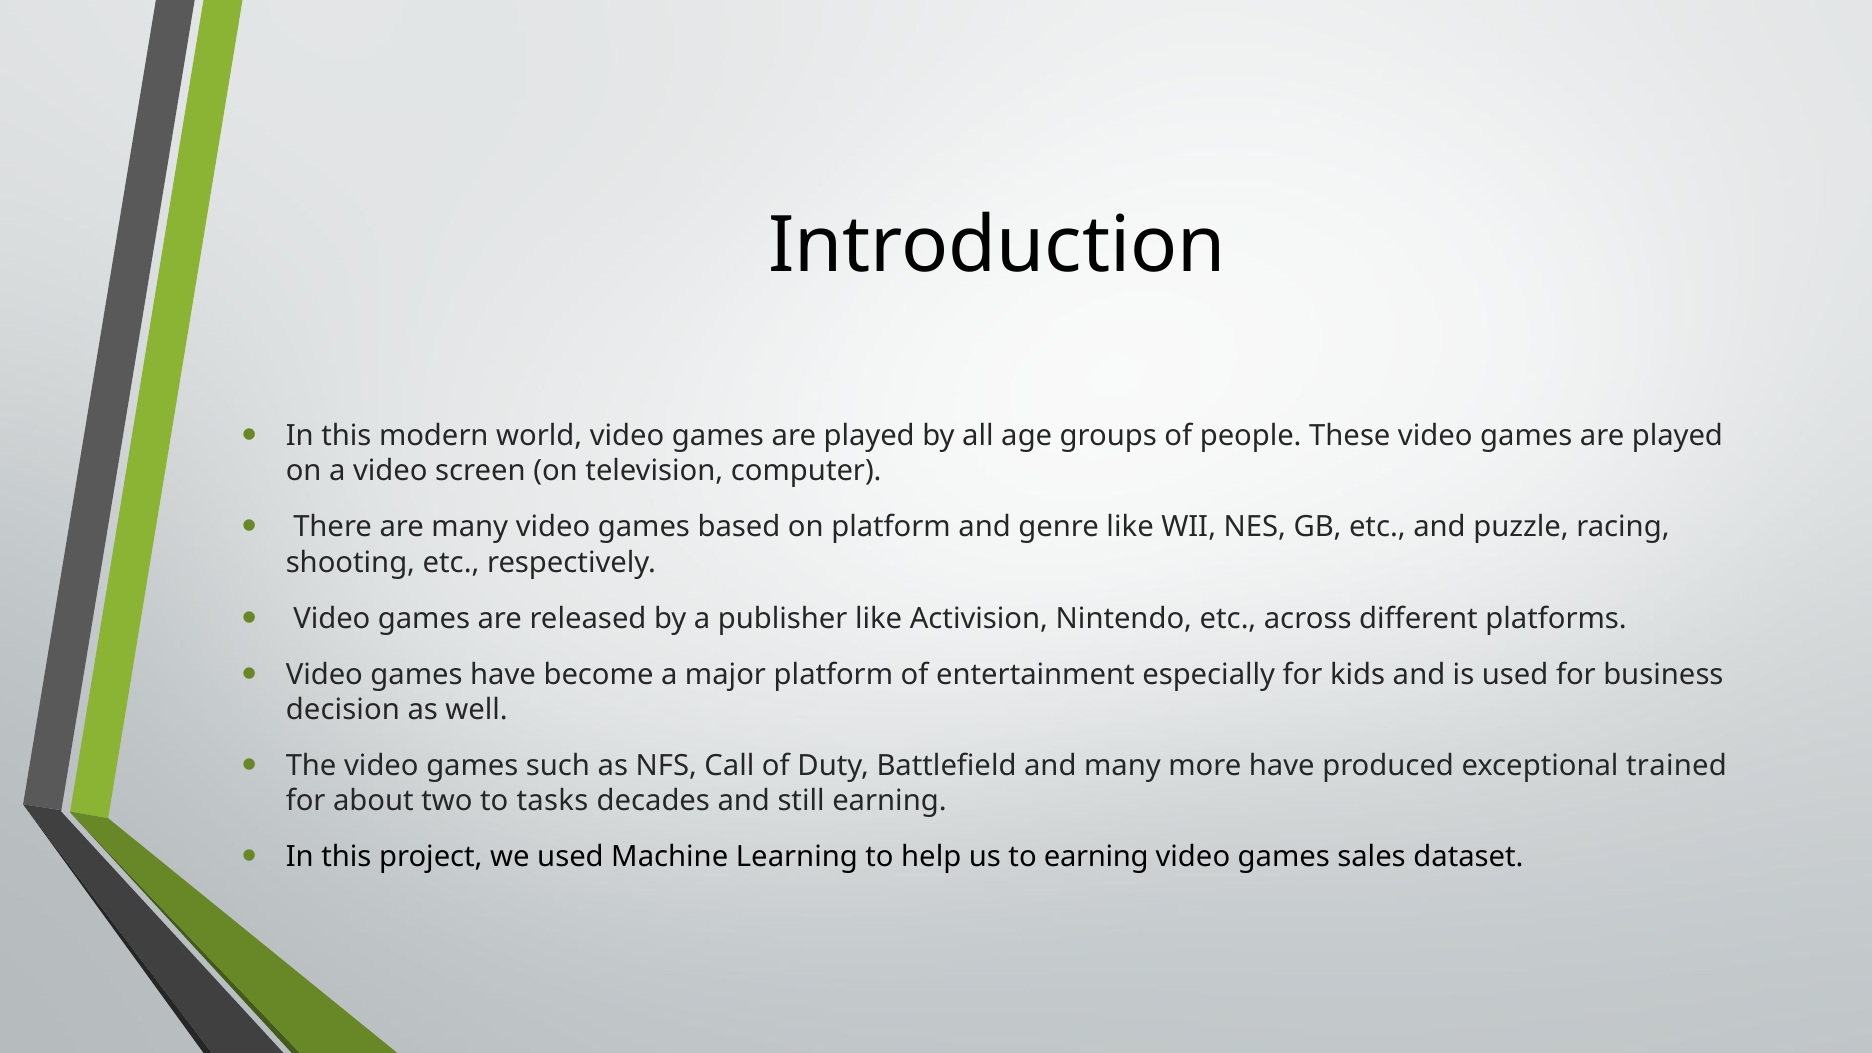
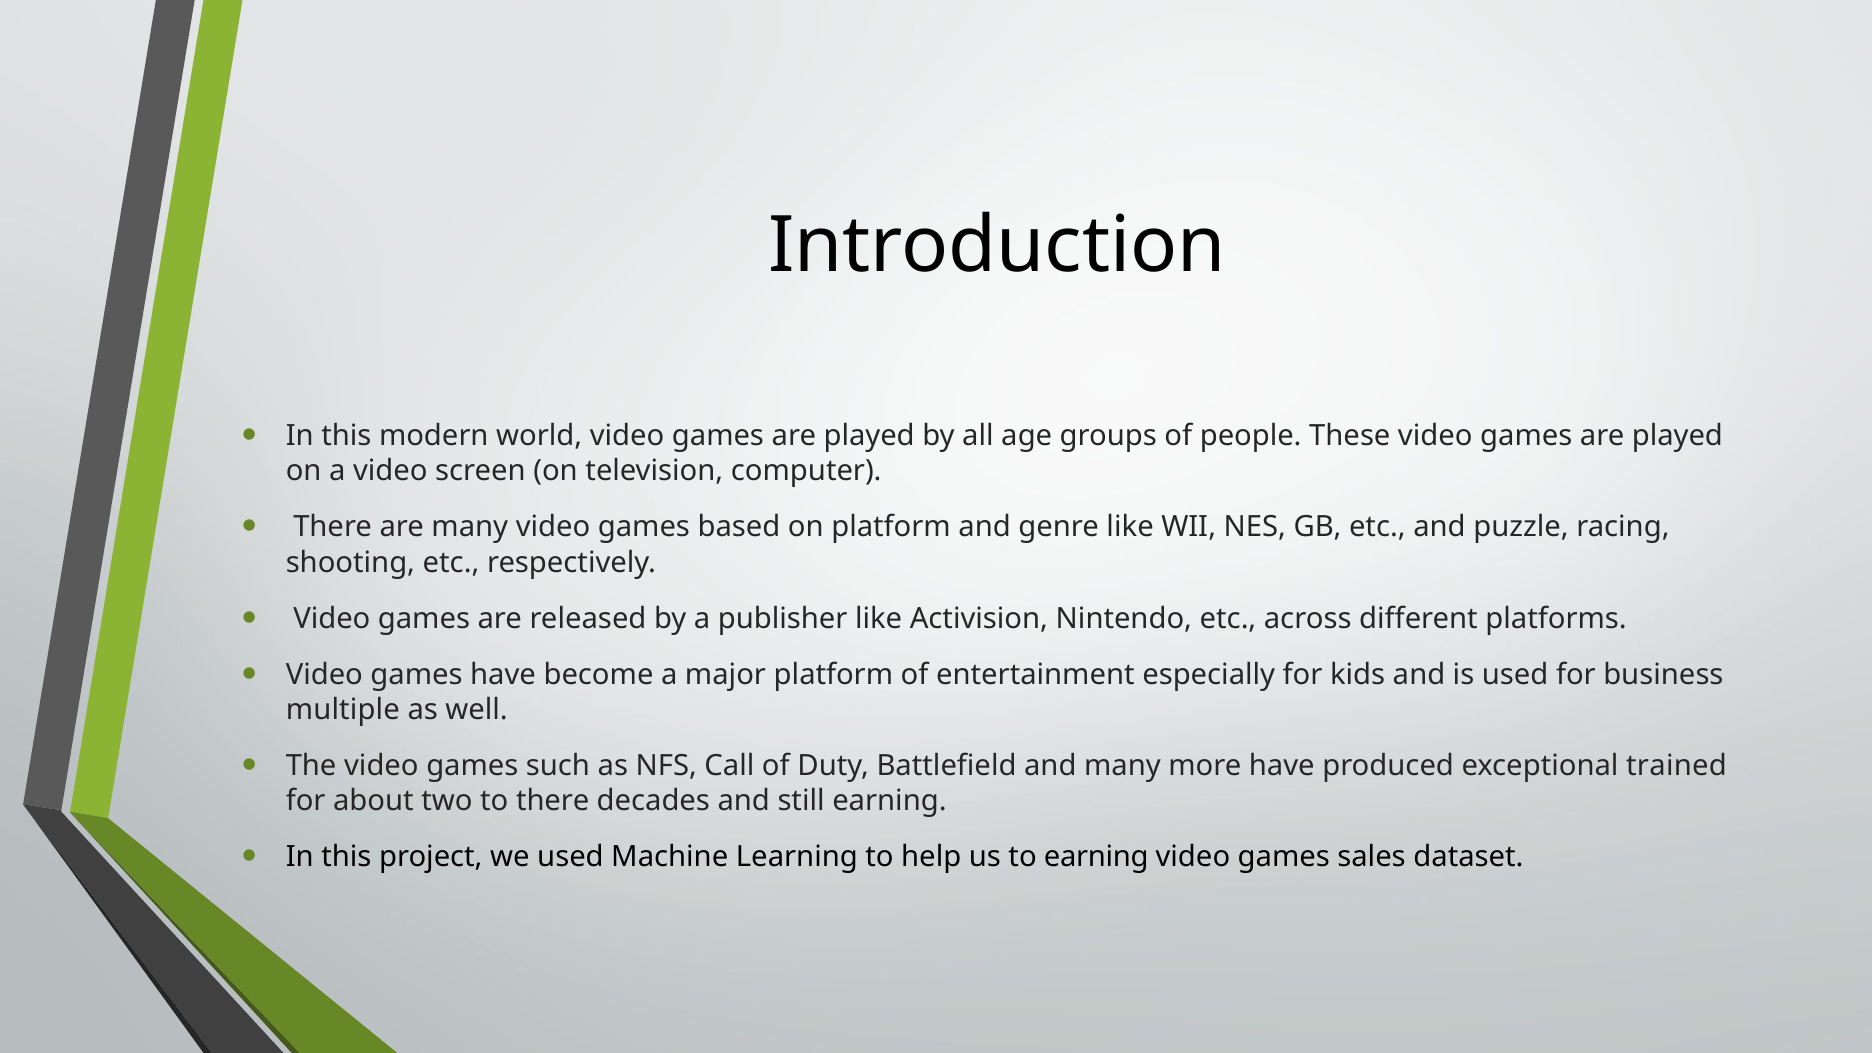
decision: decision -> multiple (343, 710)
to tasks: tasks -> there (553, 801)
